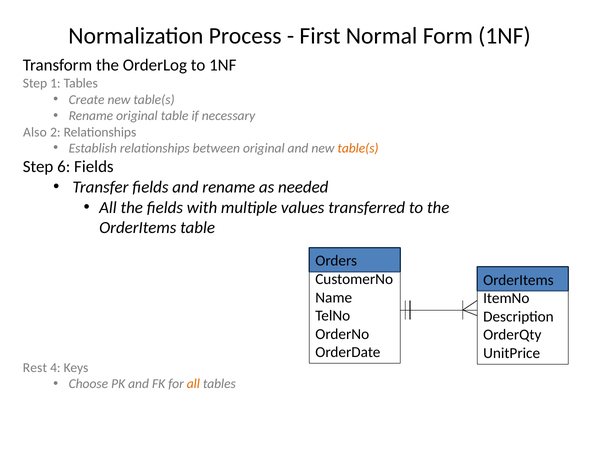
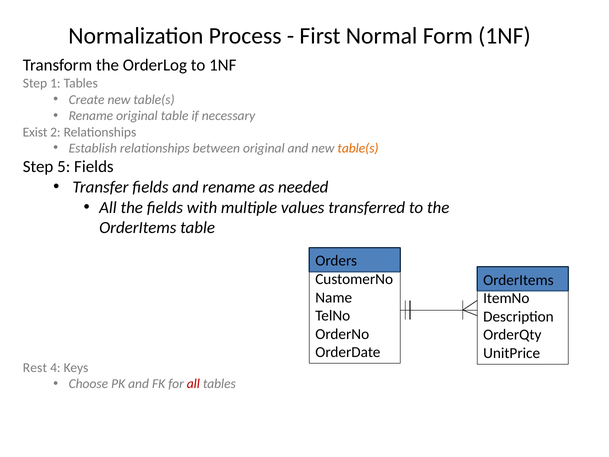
Also: Also -> Exist (35, 132)
6: 6 -> 5 (64, 167)
all colour: orange -> red (193, 384)
